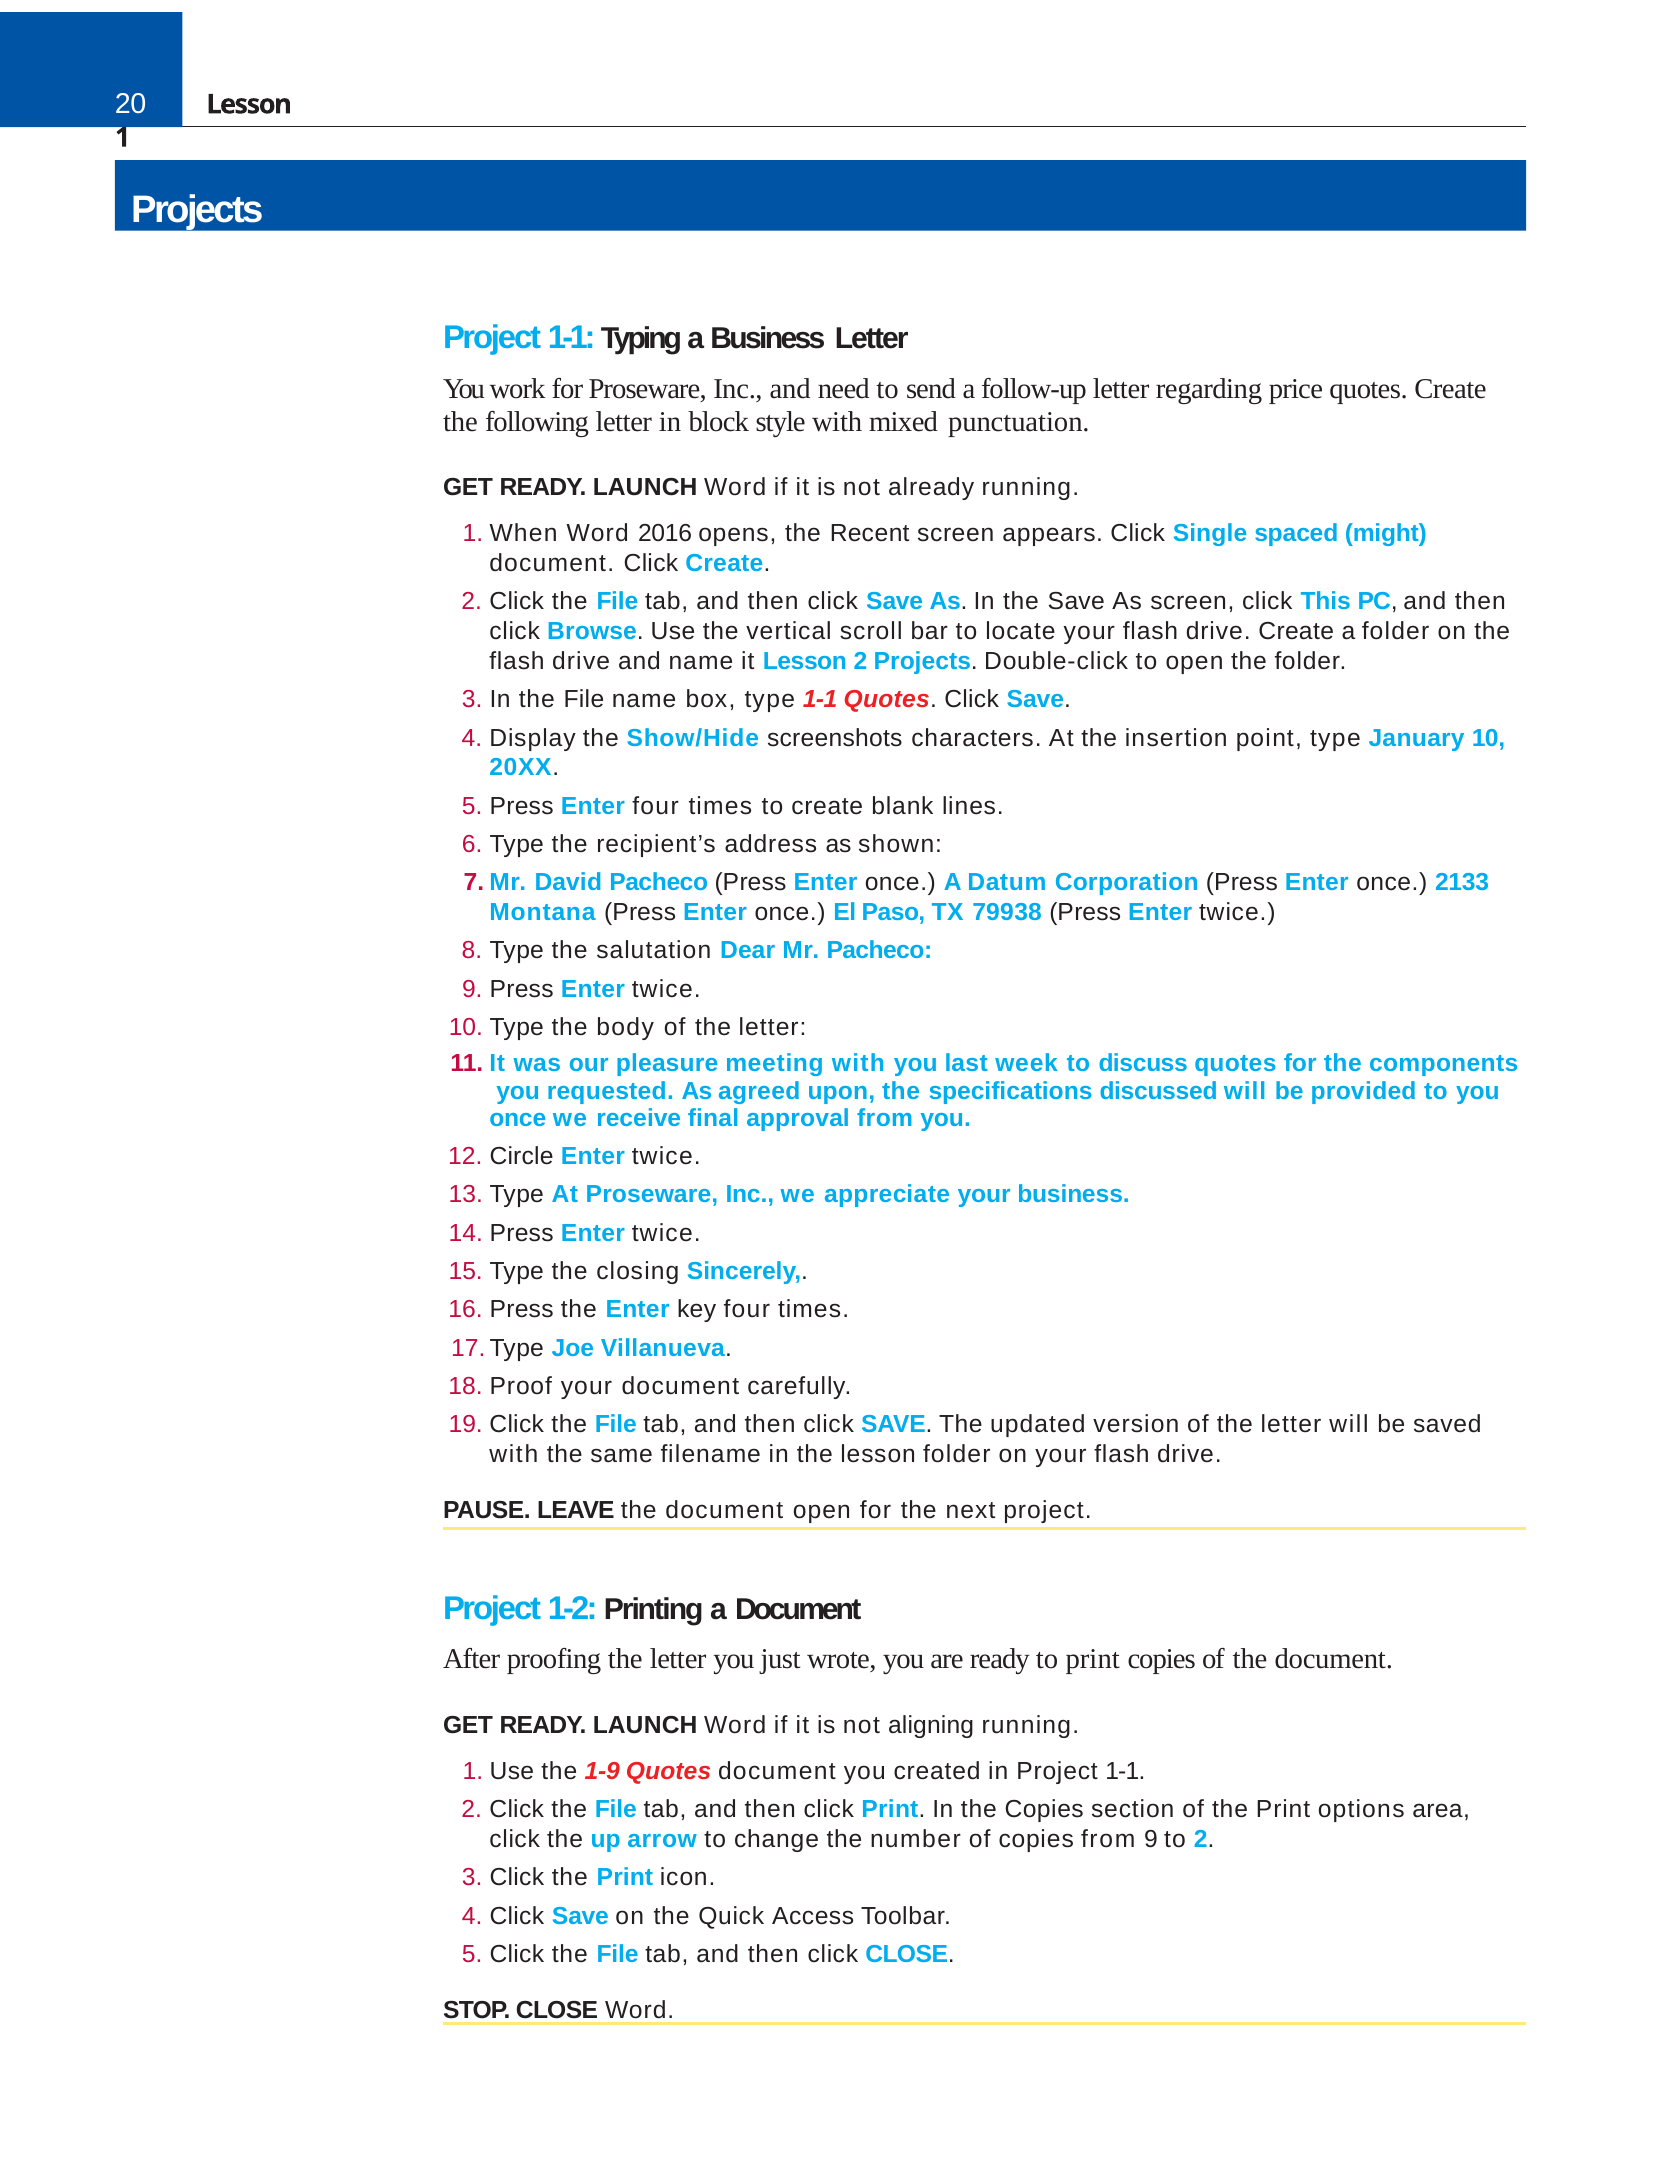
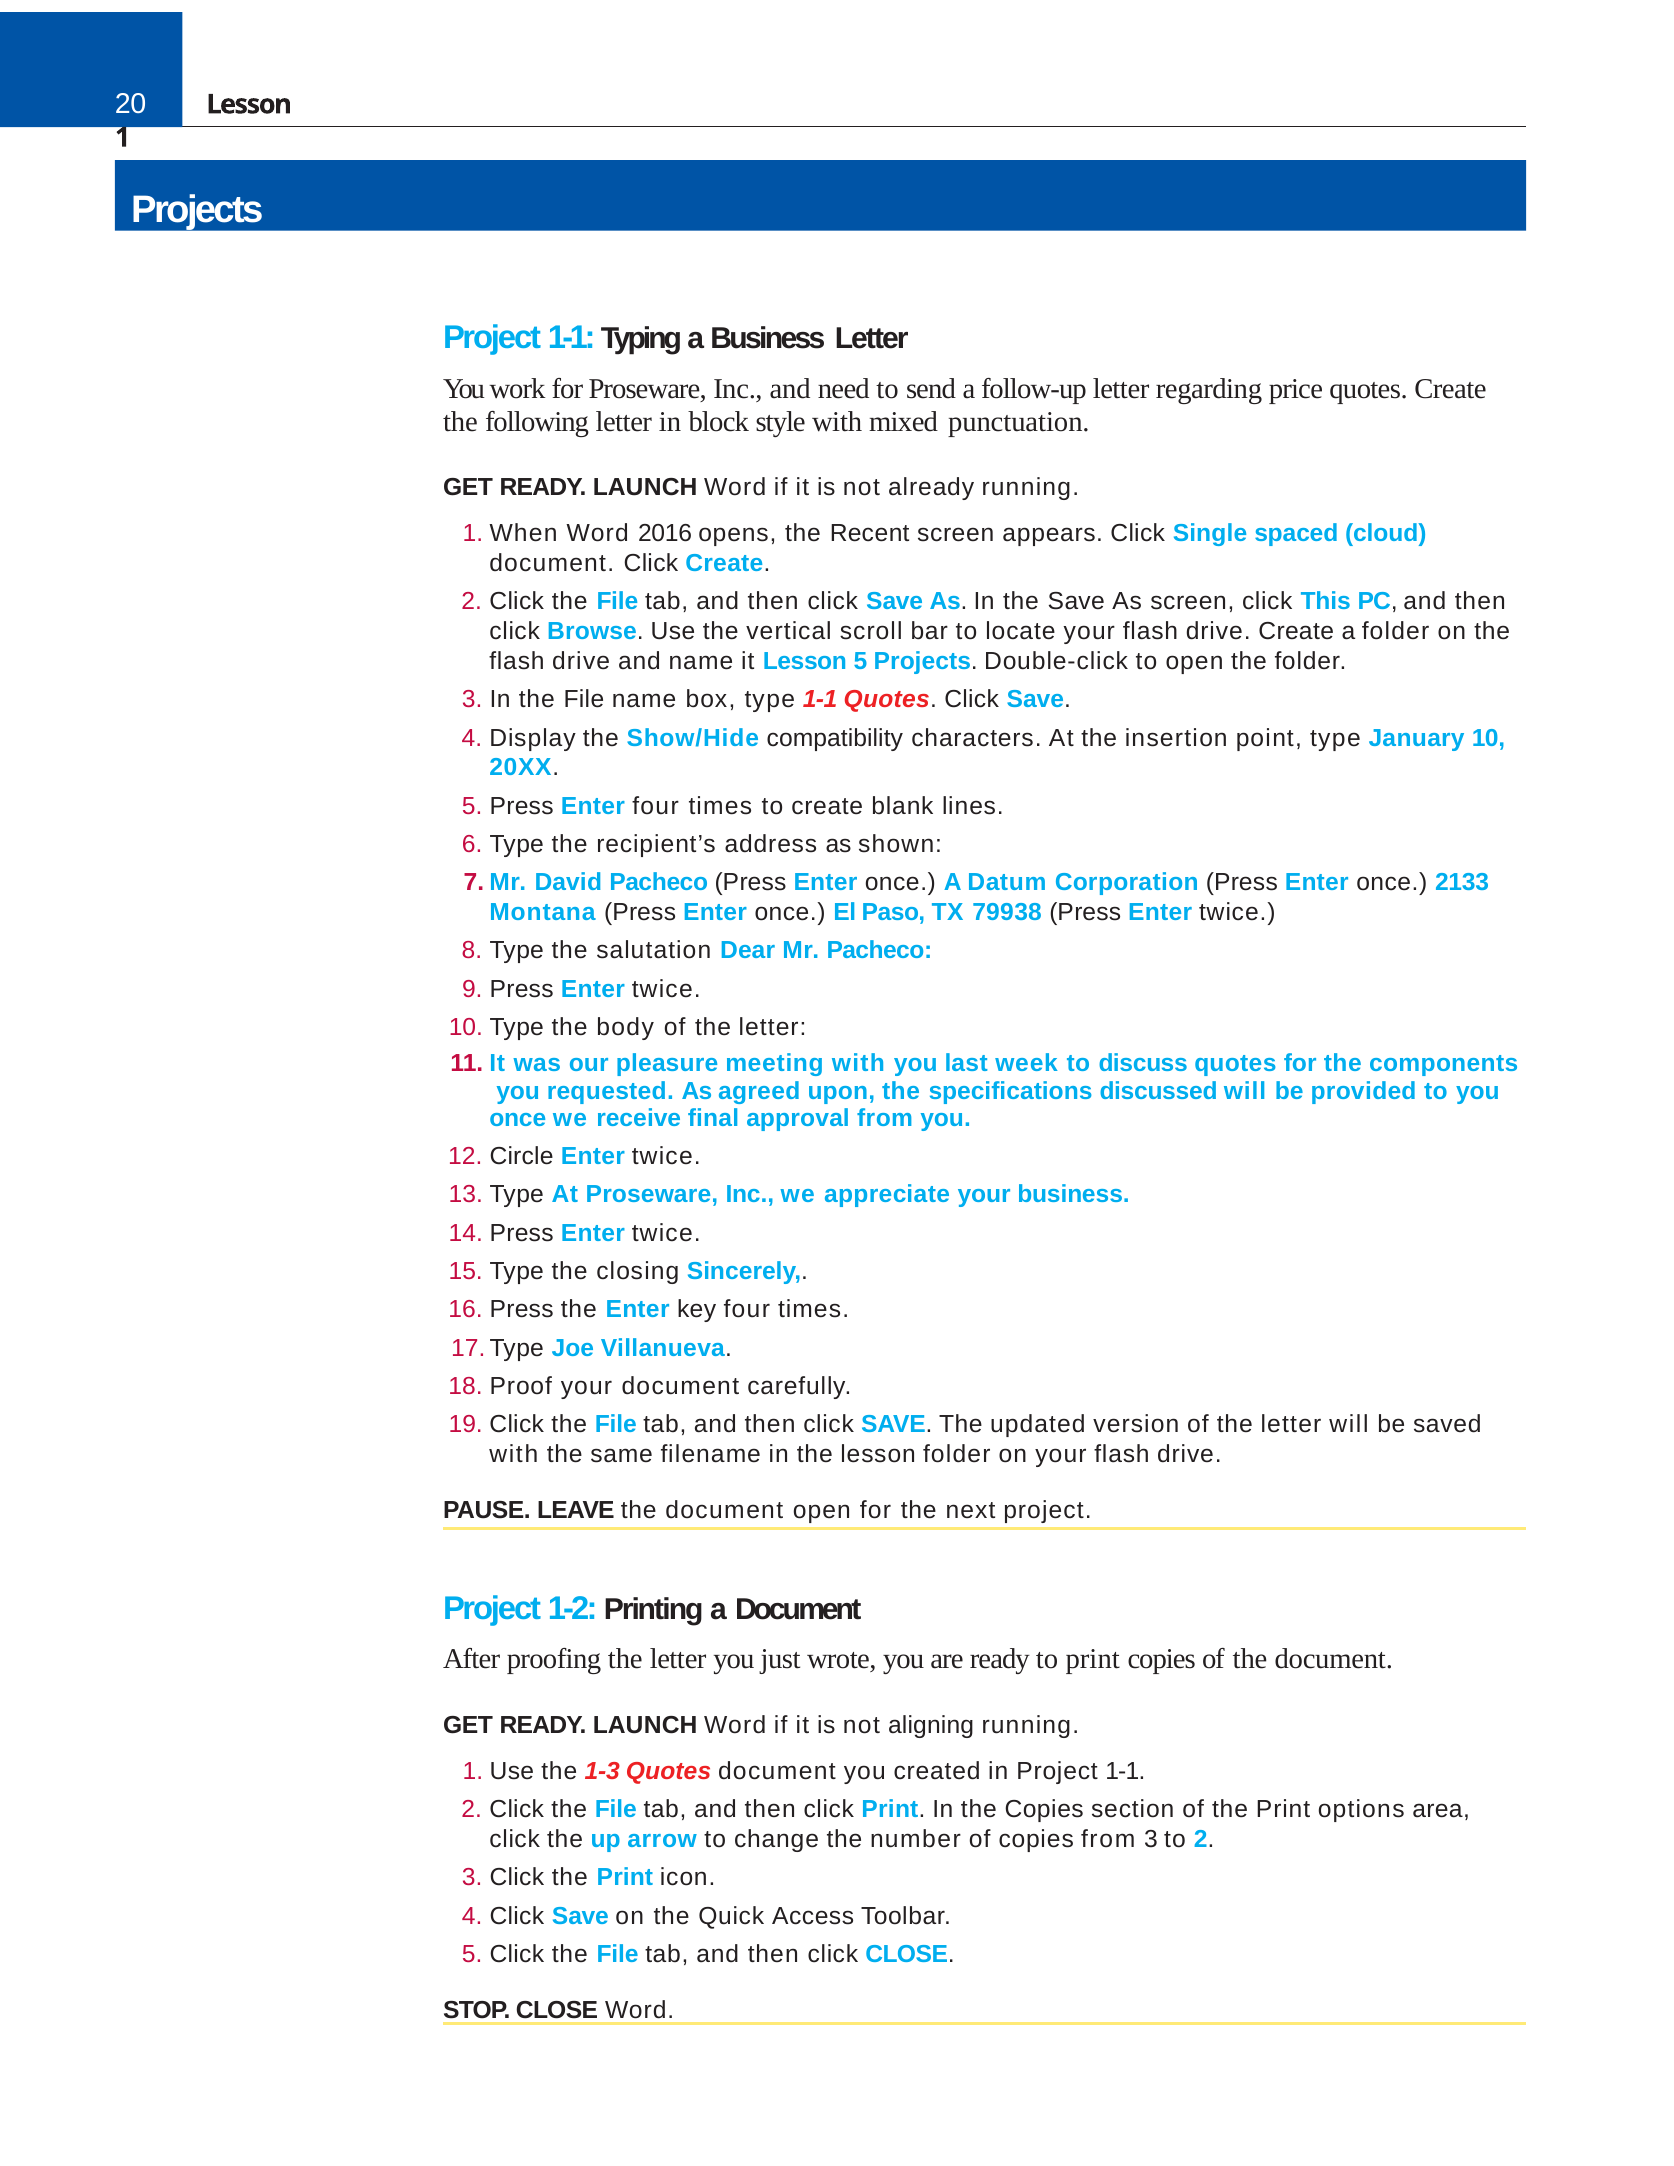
might: might -> cloud (1386, 534)
Lesson 2: 2 -> 5 (860, 662)
screenshots: screenshots -> compatibility (835, 738)
1-9: 1-9 -> 1-3 (602, 1772)
from 9: 9 -> 3 (1151, 1840)
